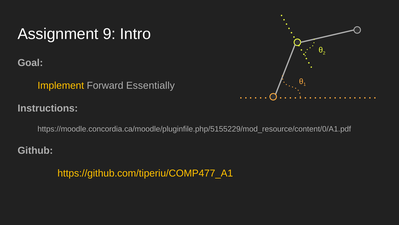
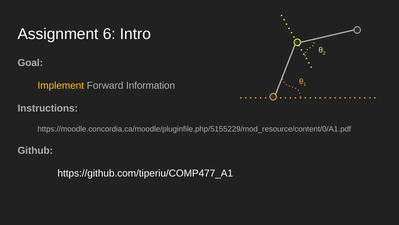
9: 9 -> 6 (109, 34)
Essentially: Essentially -> Information (151, 85)
https://github.com/tiperiu/COMP477_A1 colour: yellow -> white (145, 173)
